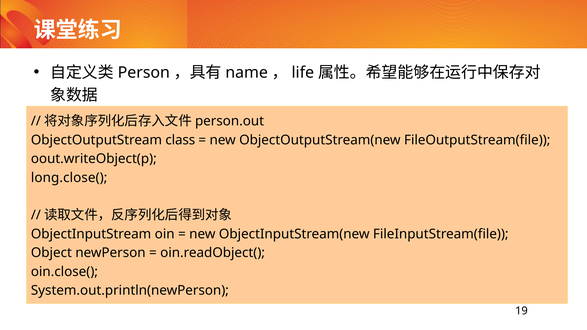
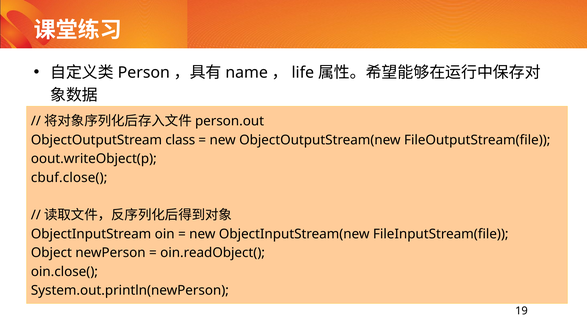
long.close(: long.close( -> cbuf.close( (69, 178)
